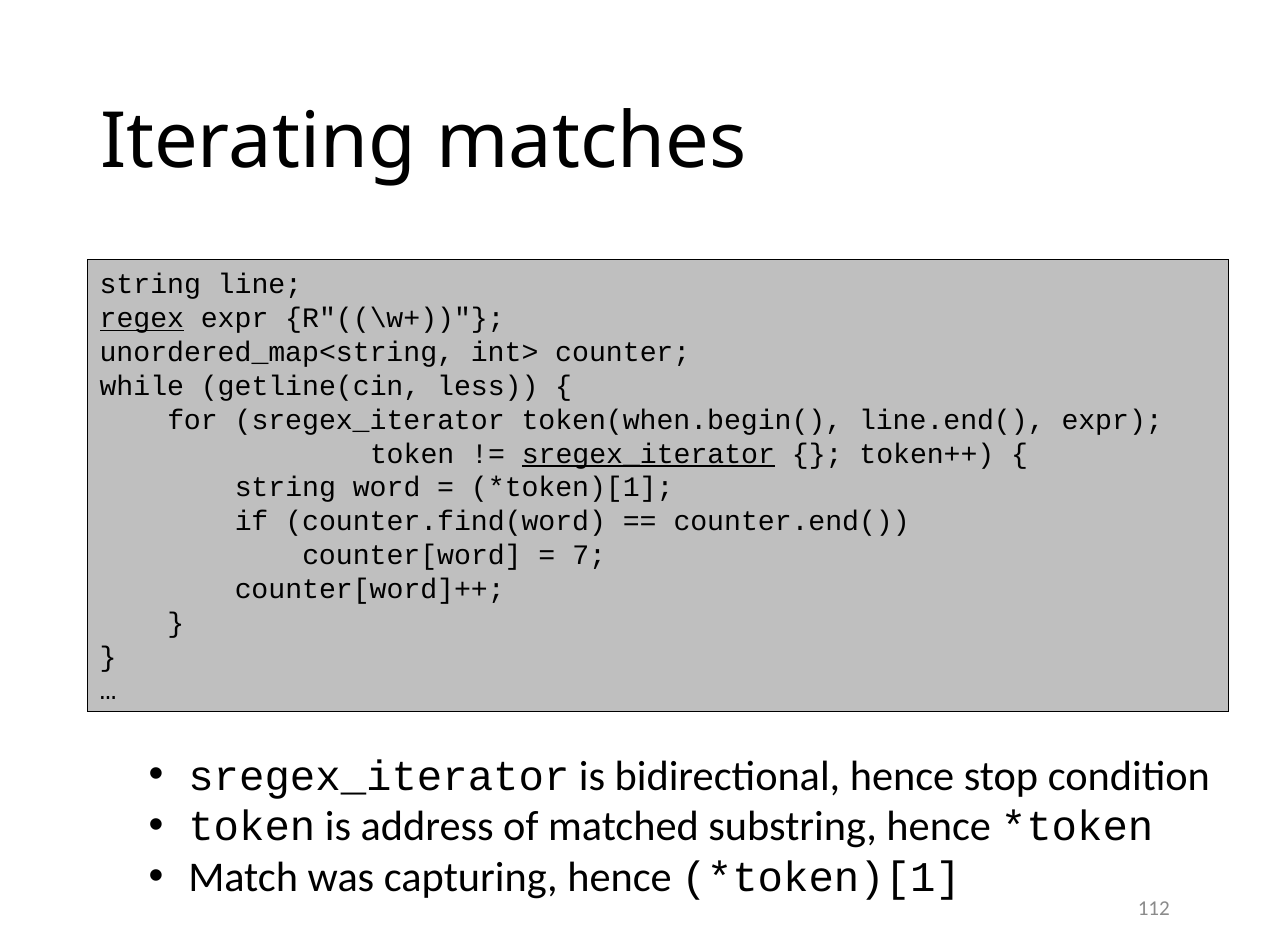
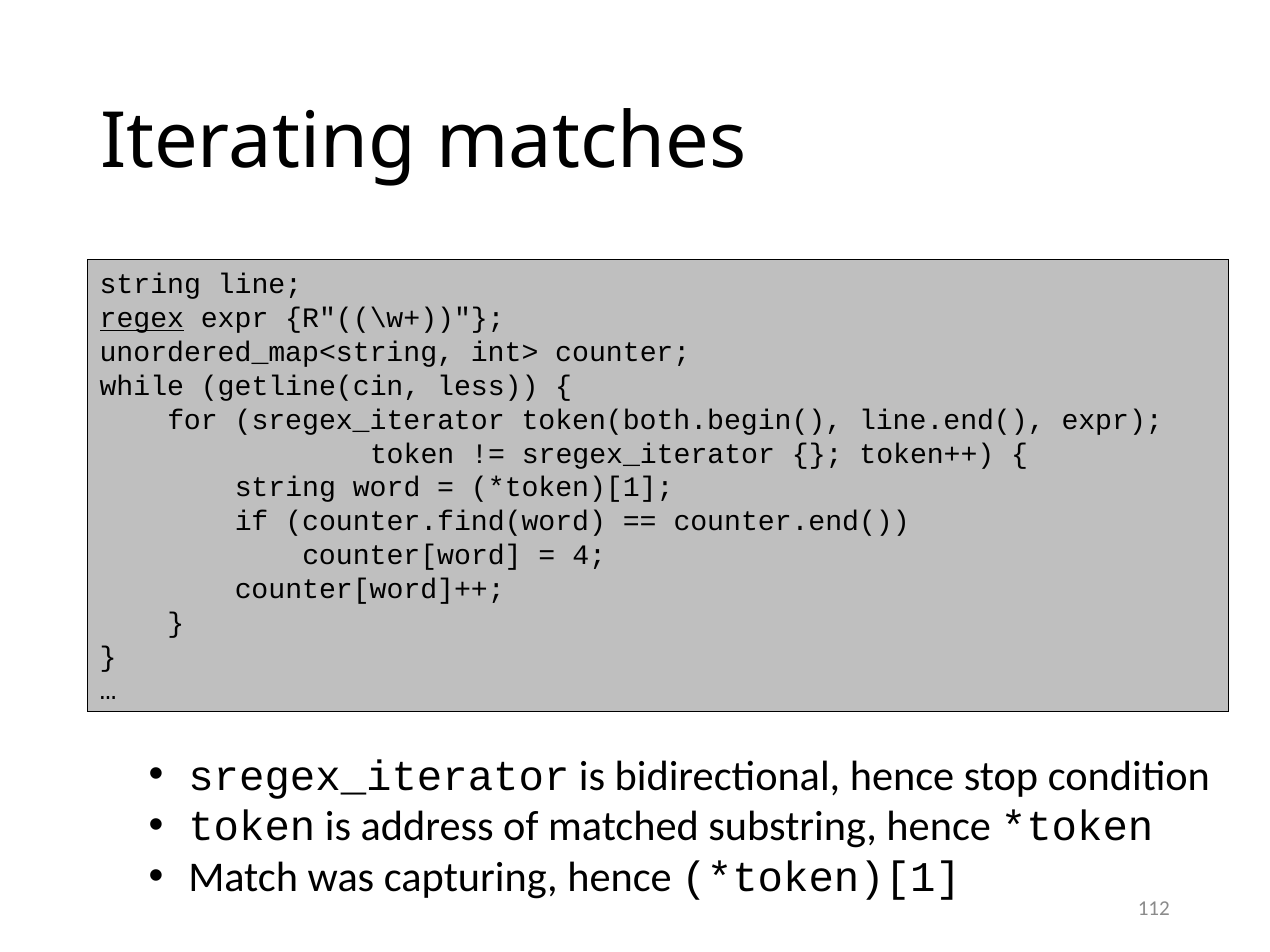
token(when.begin(: token(when.begin( -> token(both.begin( (682, 420)
sregex_iterator underline: present -> none (648, 454)
7: 7 -> 4 (589, 556)
